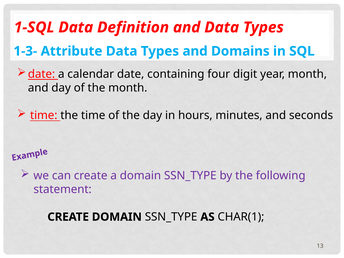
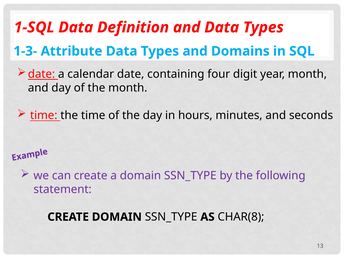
CHAR(1: CHAR(1 -> CHAR(8 (241, 217)
